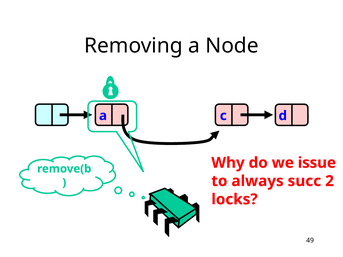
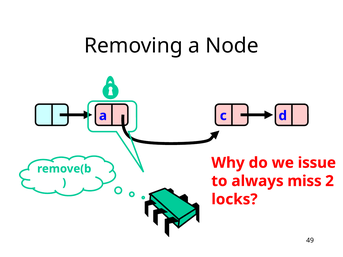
succ: succ -> miss (304, 181)
